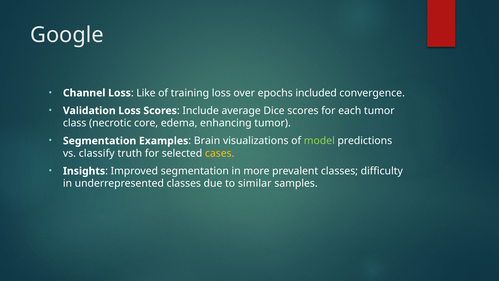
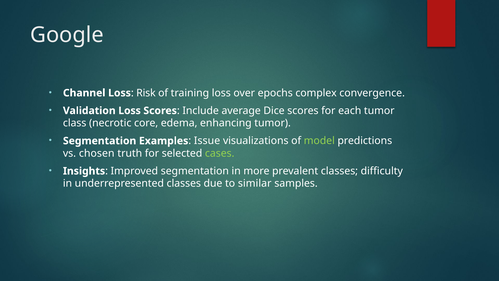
Like: Like -> Risk (146, 93)
included: included -> complex (316, 93)
Brain: Brain -> Issue (207, 141)
classify: classify -> chosen (97, 153)
cases colour: yellow -> light green (220, 153)
